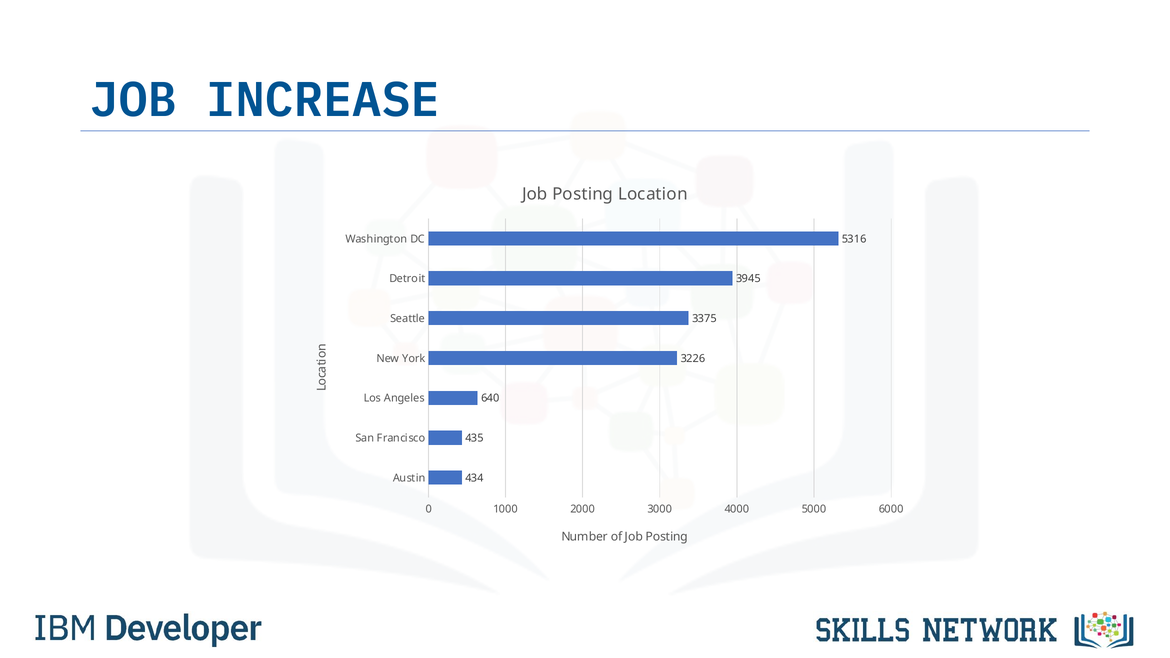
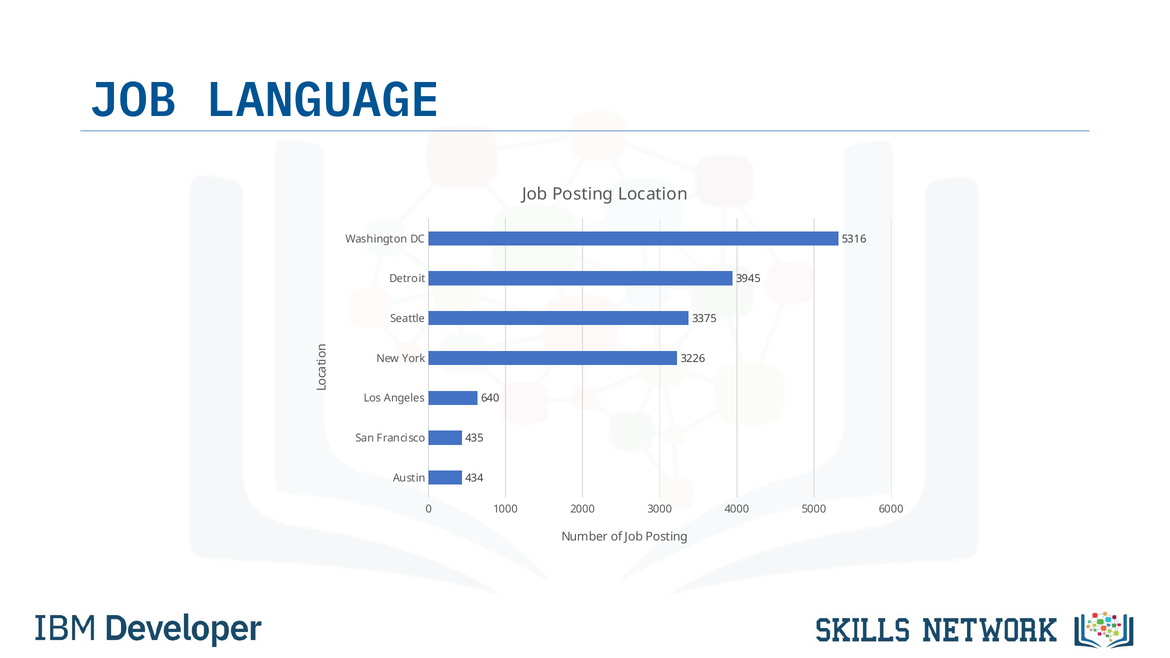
INCREASE: INCREASE -> LANGUAGE (323, 100)
